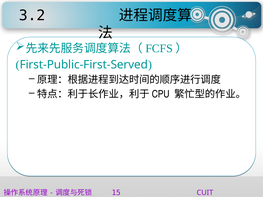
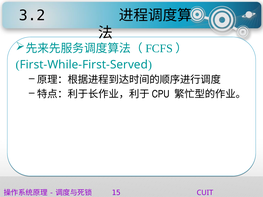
First-Public-First-Served: First-Public-First-Served -> First-While-First-Served (84, 65)
